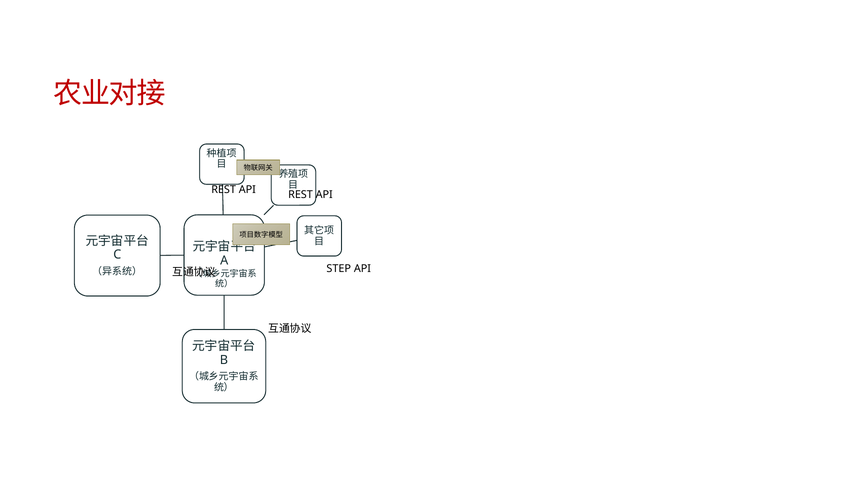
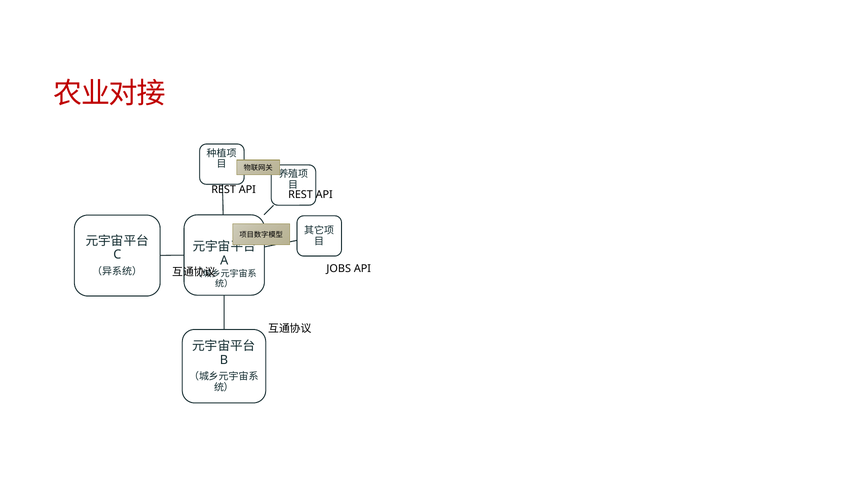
STEP: STEP -> JOBS (339, 268)
